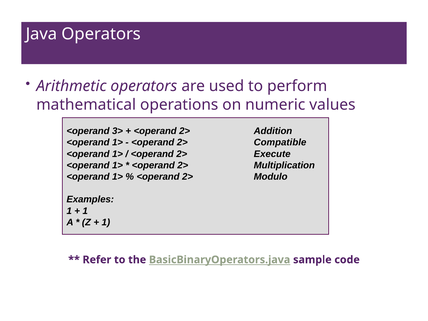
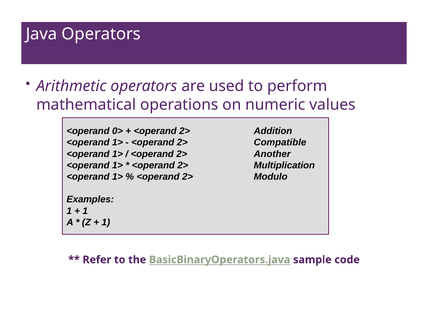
3>: 3> -> 0> (118, 131)
Execute: Execute -> Another (272, 154)
